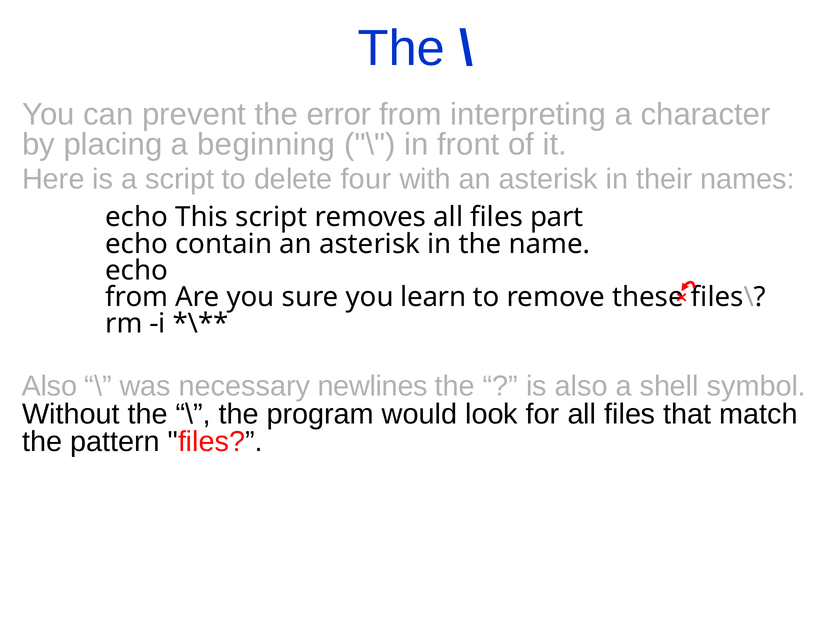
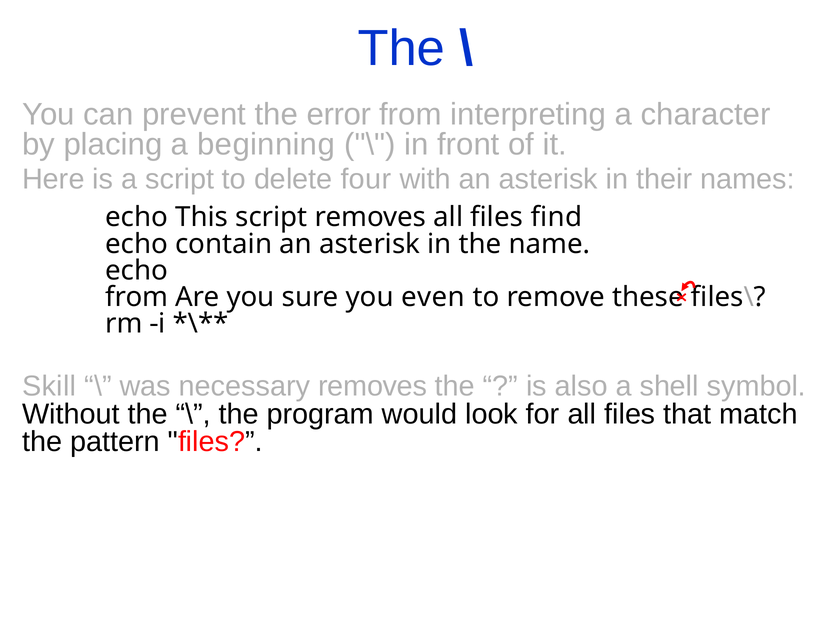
part: part -> find (556, 217)
learn: learn -> even (433, 297)
Also: Also -> Skill (49, 387)
necessary newlines: newlines -> removes (373, 387)
